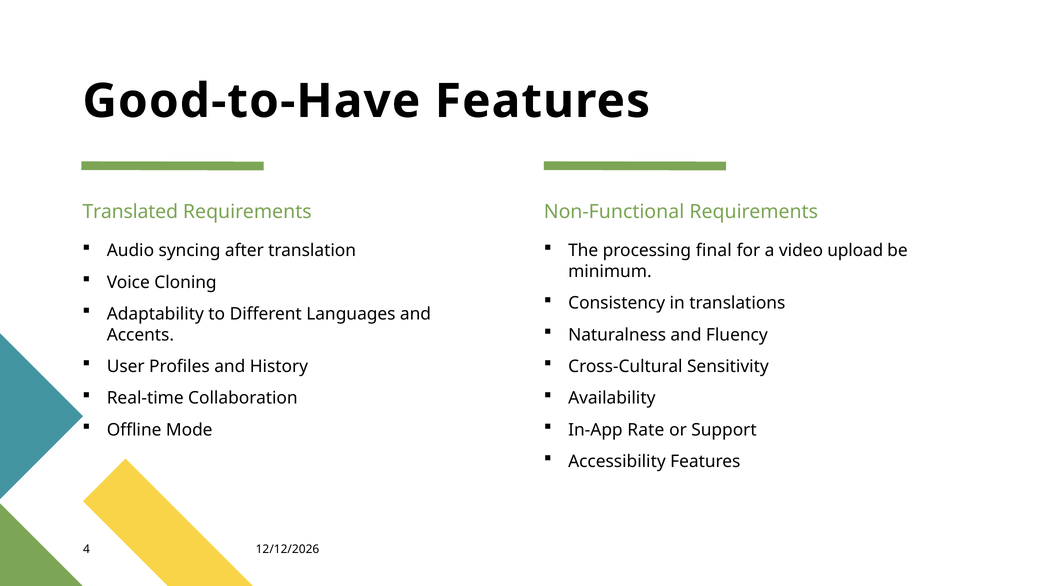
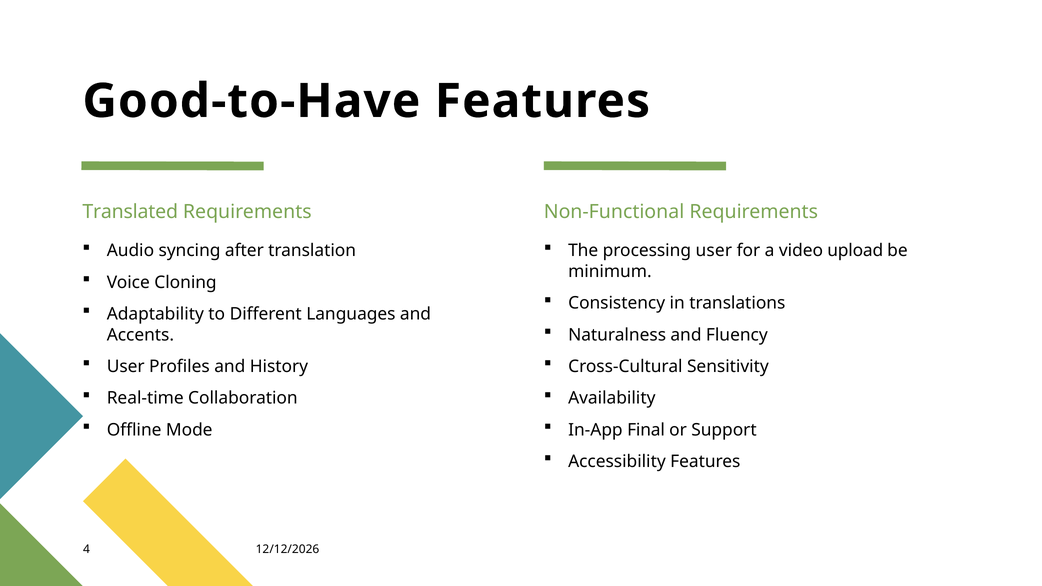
processing final: final -> user (714, 251)
Rate: Rate -> Final (646, 430)
